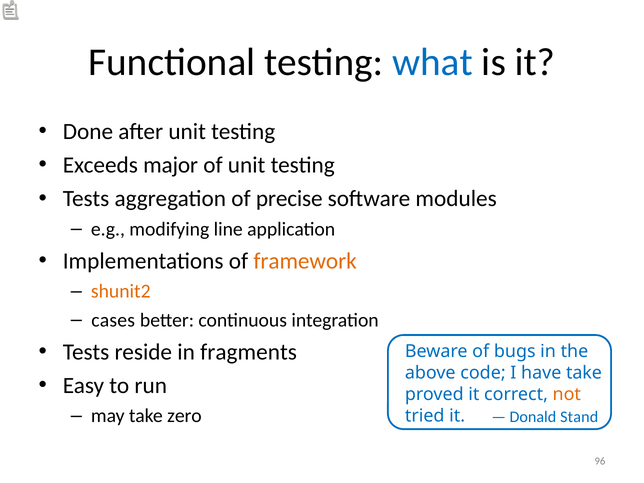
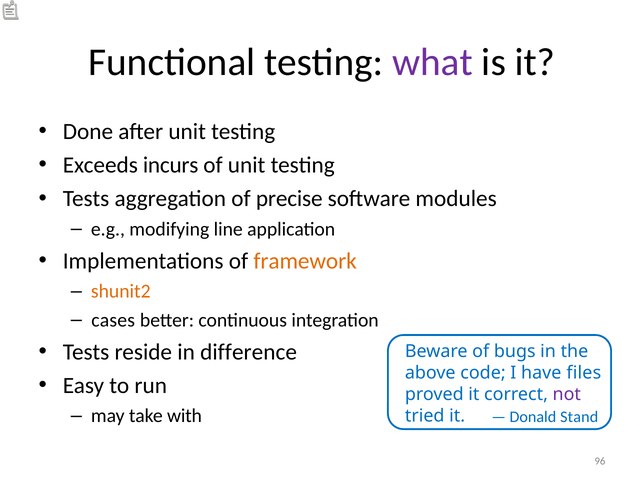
what colour: blue -> purple (432, 62)
major: major -> incurs (171, 165)
fragments: fragments -> difference (249, 352)
have take: take -> files (584, 373)
not colour: orange -> purple (567, 394)
zero: zero -> with (185, 416)
